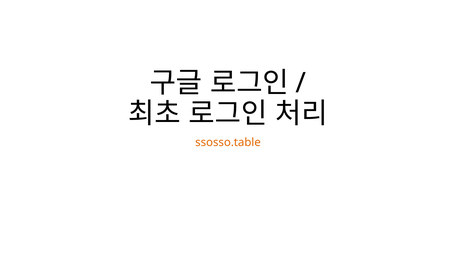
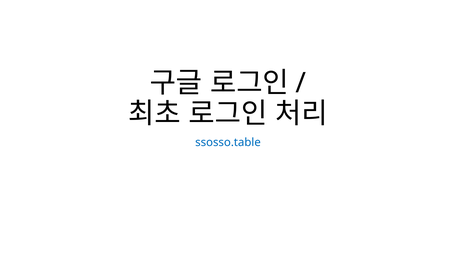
ssosso.table colour: orange -> blue (228, 143)
